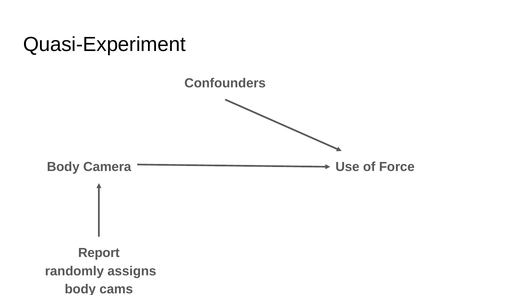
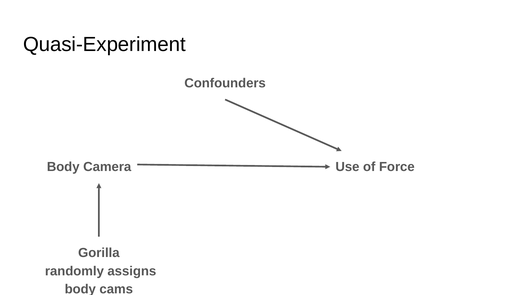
Report: Report -> Gorilla (99, 253)
